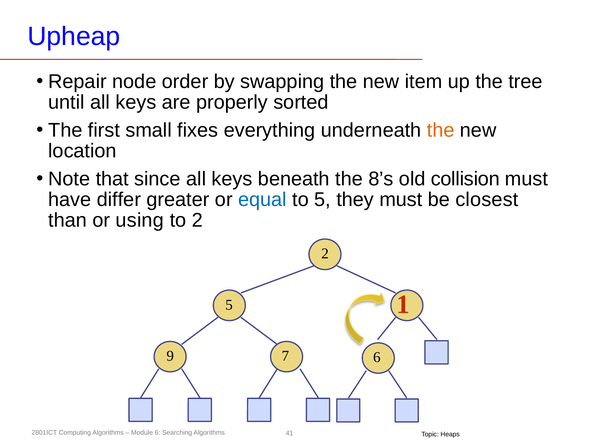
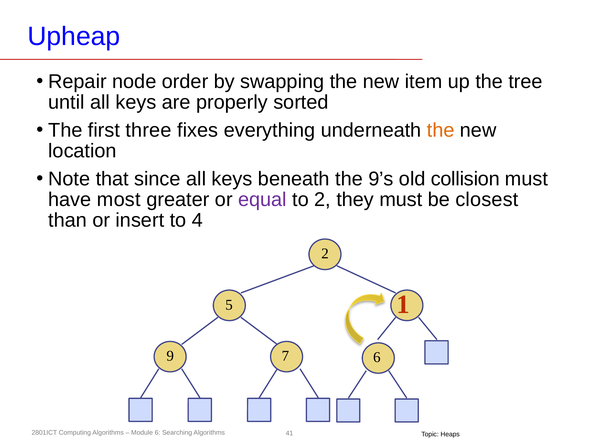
small: small -> three (149, 130)
8’s: 8’s -> 9’s (381, 179)
differ: differ -> most (119, 200)
equal colour: blue -> purple (262, 200)
to 5: 5 -> 2 (323, 200)
using: using -> insert (140, 220)
to 2: 2 -> 4 (197, 220)
